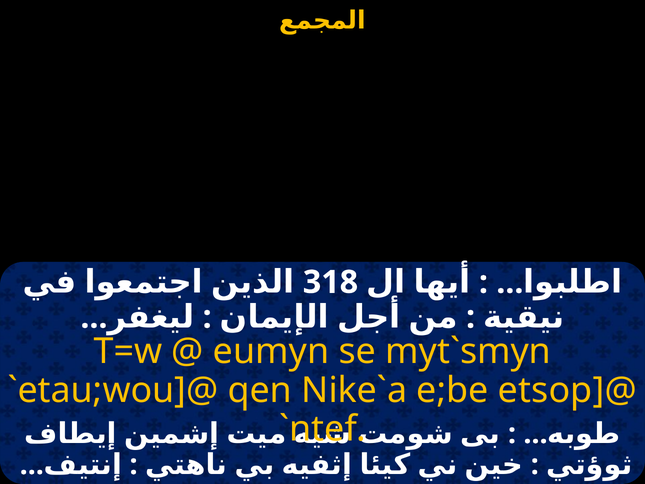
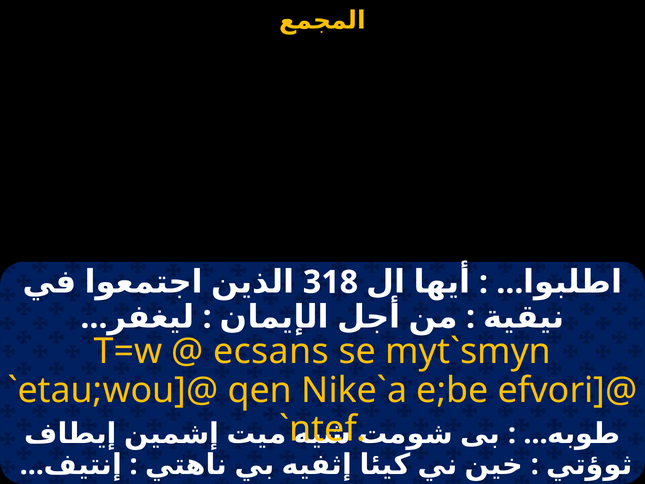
eumyn: eumyn -> ecsans (271, 351)
etsop]@: etsop]@ -> efvori]@ (567, 390)
